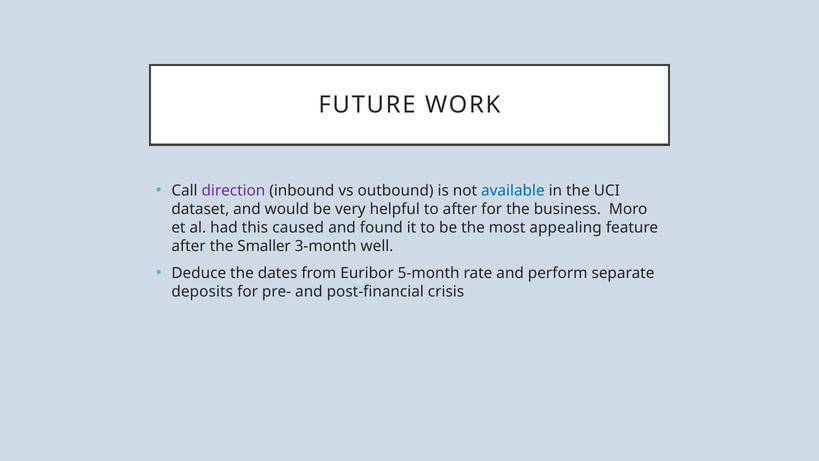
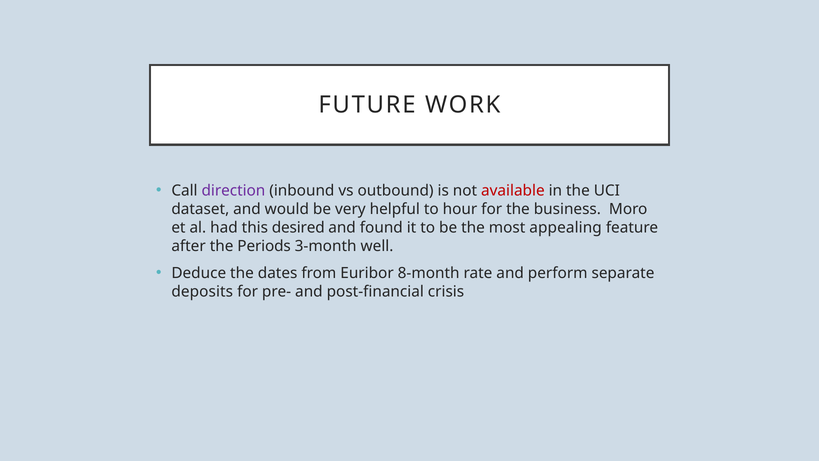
available colour: blue -> red (513, 191)
to after: after -> hour (460, 209)
caused: caused -> desired (298, 227)
Smaller: Smaller -> Periods (264, 246)
5-month: 5-month -> 8-month (429, 273)
